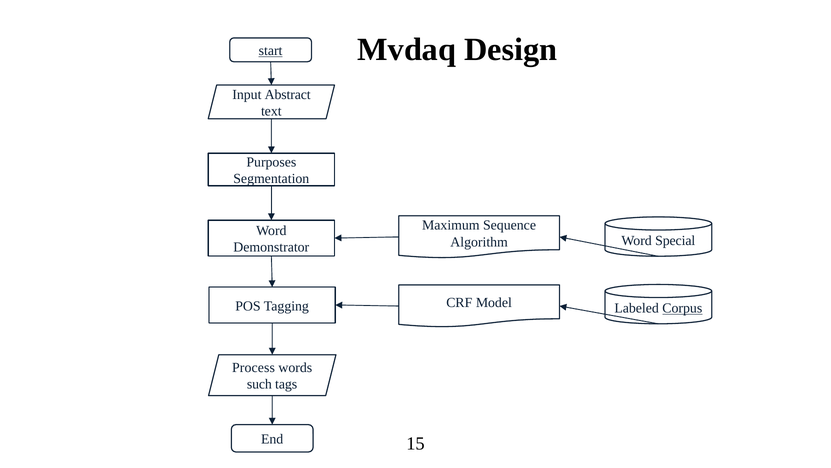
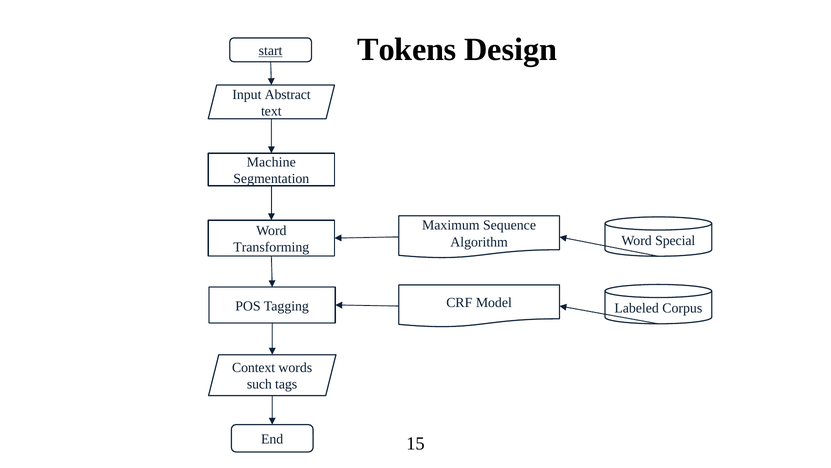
Mvdaq: Mvdaq -> Tokens (407, 50)
Purposes: Purposes -> Machine (271, 162)
Demonstrator: Demonstrator -> Transforming (271, 247)
Corpus underline: present -> none (682, 308)
Process: Process -> Context (254, 367)
